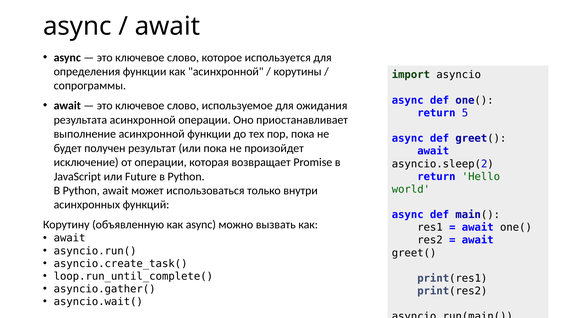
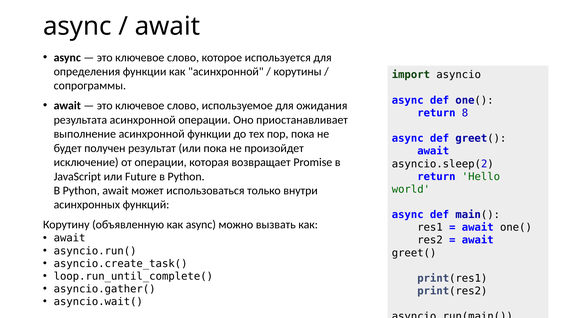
5: 5 -> 8 (465, 113)
